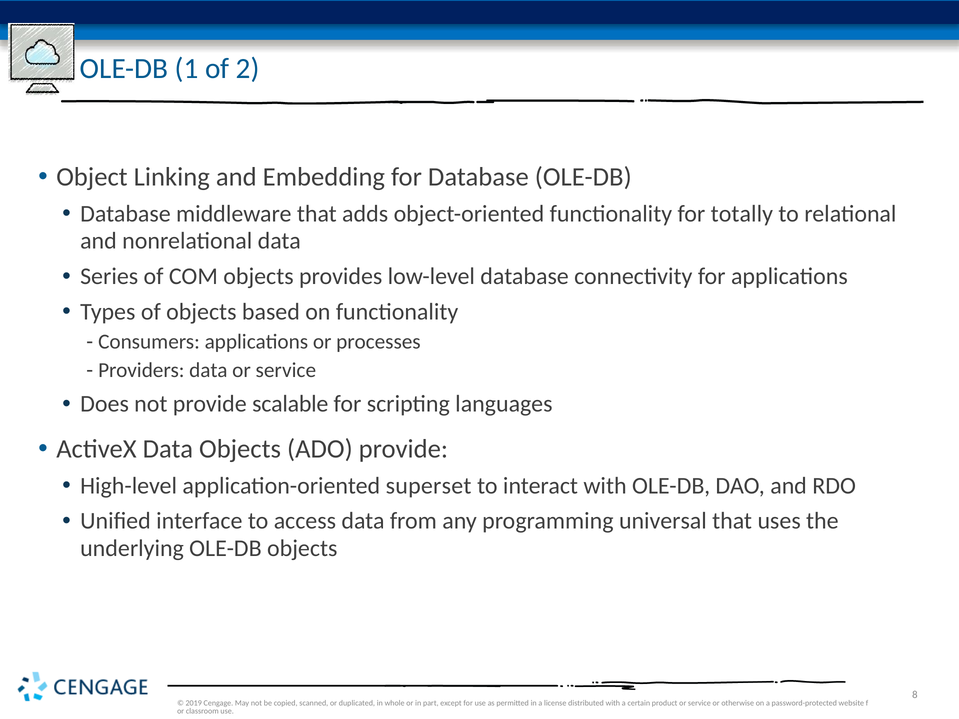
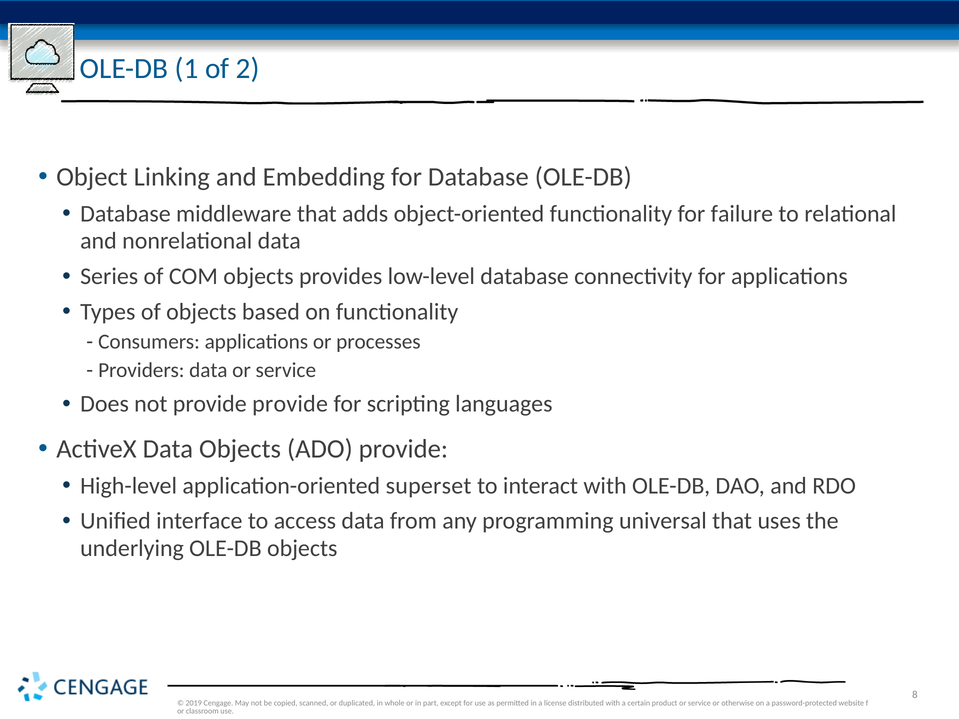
totally: totally -> failure (742, 214)
provide scalable: scalable -> provide (290, 404)
